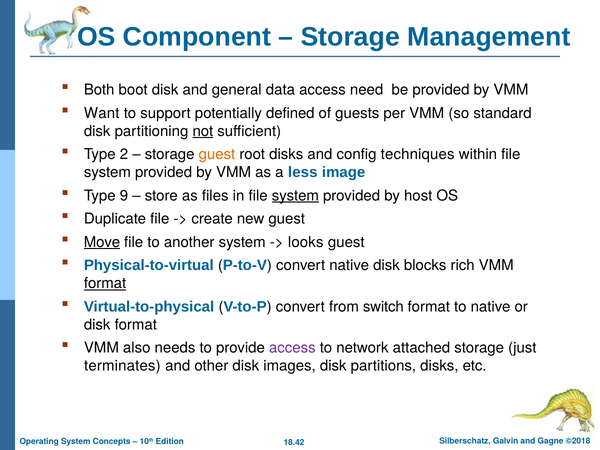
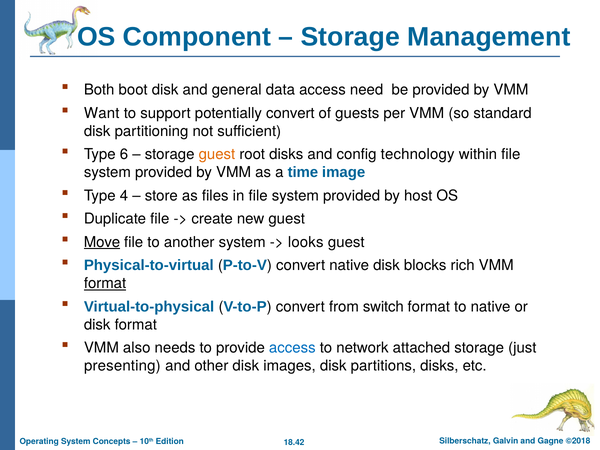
potentially defined: defined -> convert (290, 113)
not underline: present -> none (203, 131)
2: 2 -> 6 (124, 154)
techniques: techniques -> technology (418, 154)
less: less -> time (303, 172)
9: 9 -> 4 (124, 196)
system underline: present -> none (295, 196)
access colour: purple -> blue (292, 348)
terminates: terminates -> presenting (122, 366)
